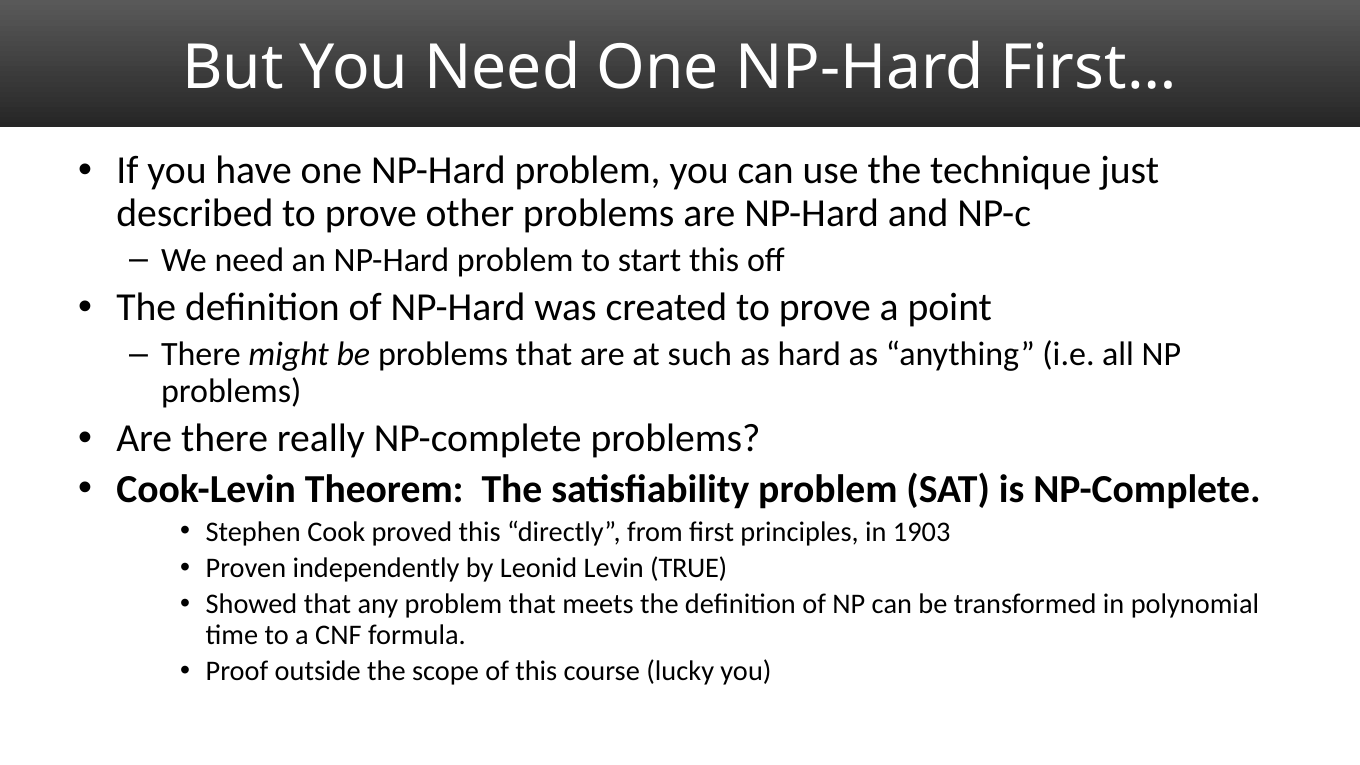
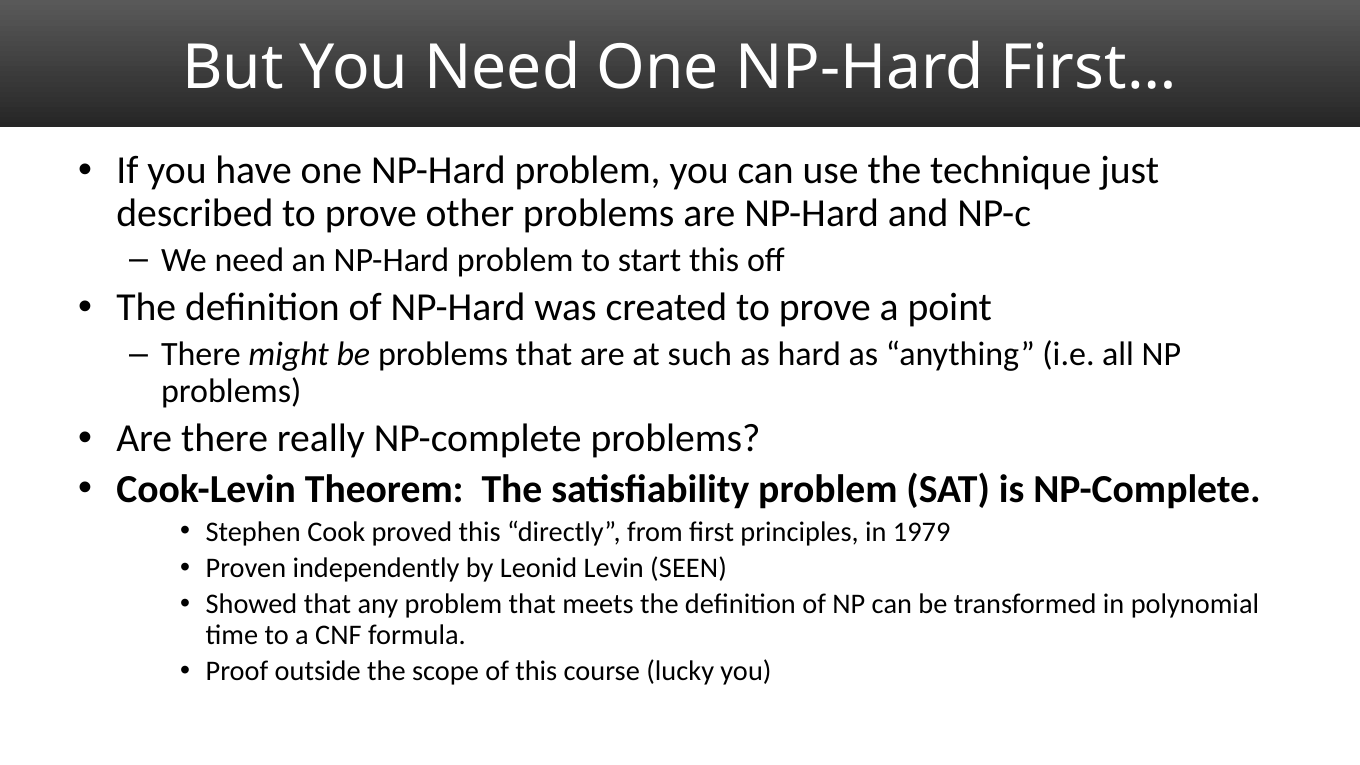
1903: 1903 -> 1979 (922, 532)
TRUE: TRUE -> SEEN (689, 568)
